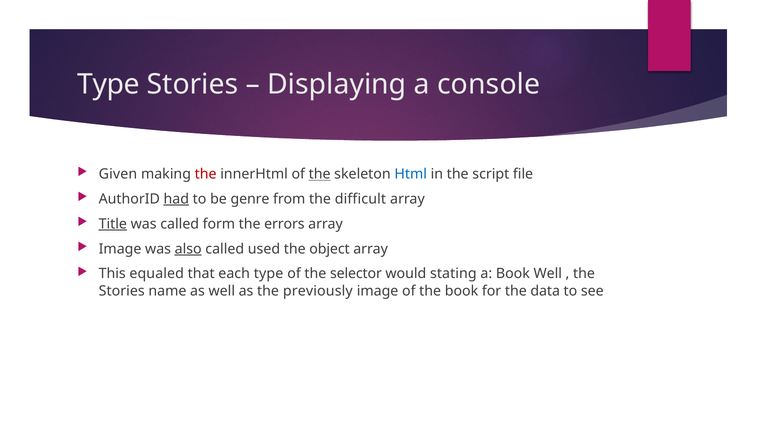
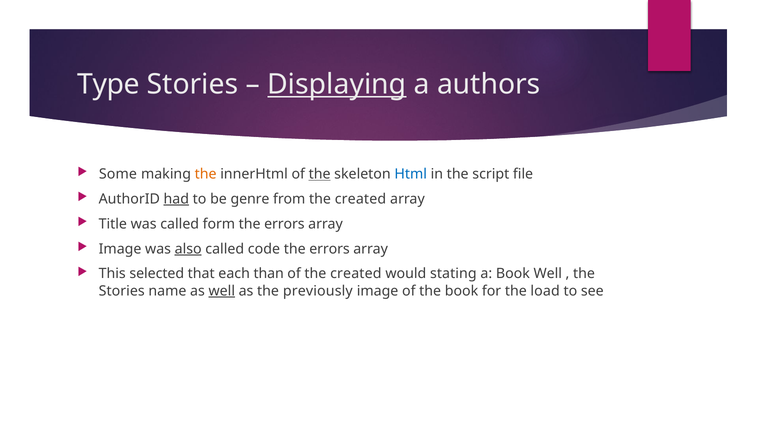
Displaying underline: none -> present (337, 84)
console: console -> authors (489, 84)
Given: Given -> Some (118, 174)
the colour: red -> orange (206, 174)
from the difficult: difficult -> created (360, 199)
Title underline: present -> none (113, 224)
used: used -> code (264, 249)
object: object -> errors (330, 249)
equaled: equaled -> selected (157, 274)
each type: type -> than (269, 274)
of the selector: selector -> created (356, 274)
well underline: none -> present (222, 291)
data: data -> load (545, 291)
